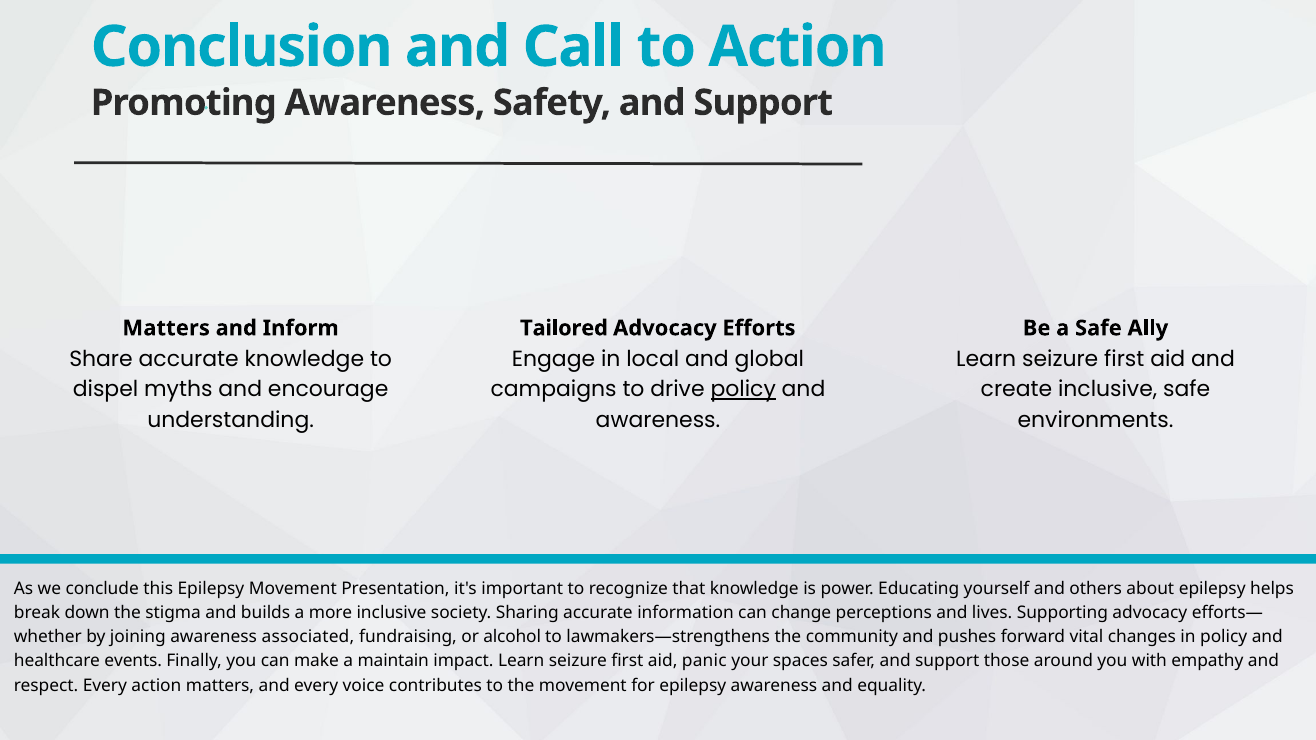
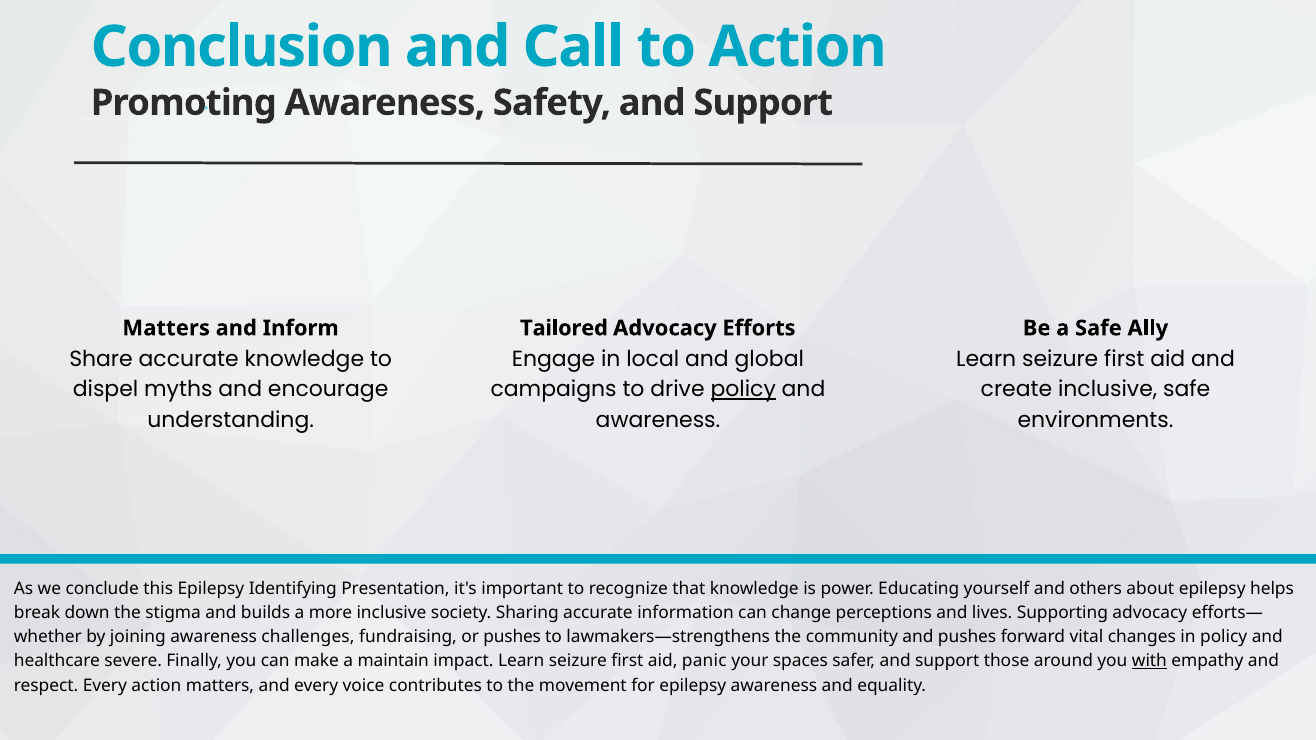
Epilepsy Movement: Movement -> Identifying (293, 589)
associated: associated -> challenges (308, 637)
or alcohol: alcohol -> pushes (512, 637)
events: events -> severe (133, 661)
with underline: none -> present (1149, 661)
